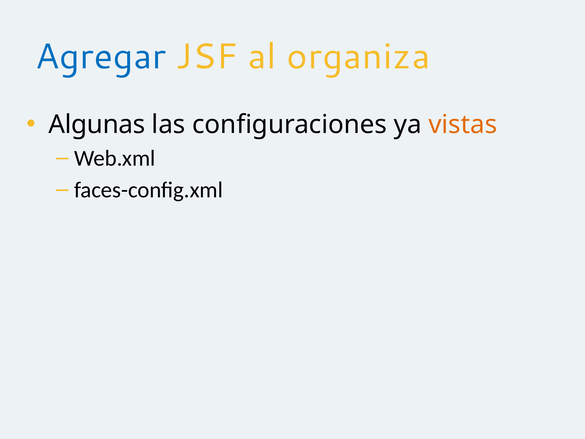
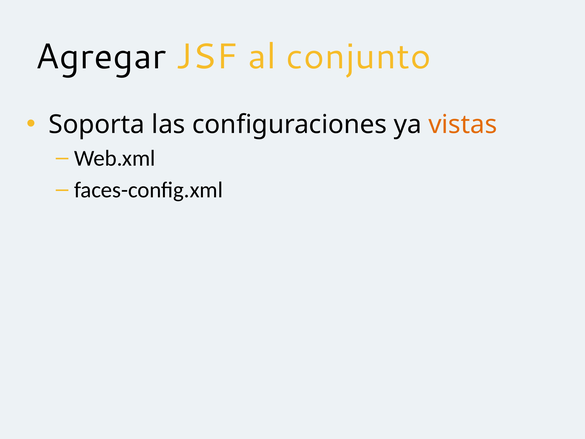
Agregar colour: blue -> black (101, 57)
organiza: organiza -> conjunto (359, 57)
Algunas: Algunas -> Soporta (97, 125)
